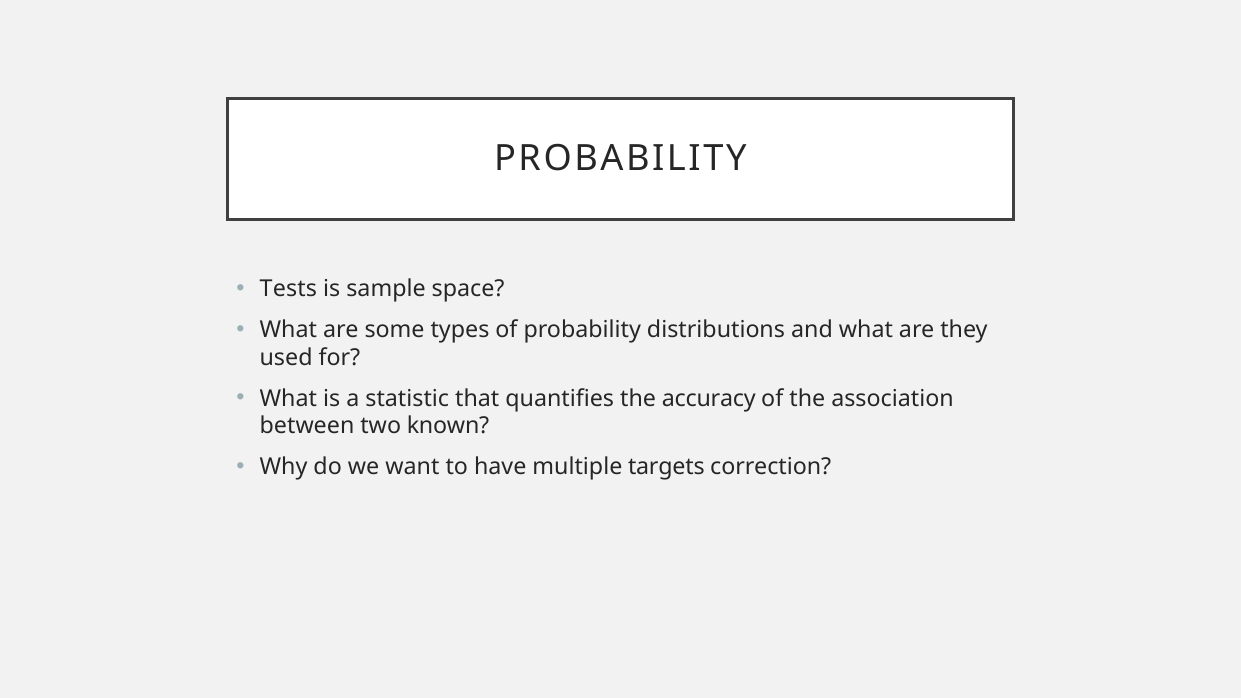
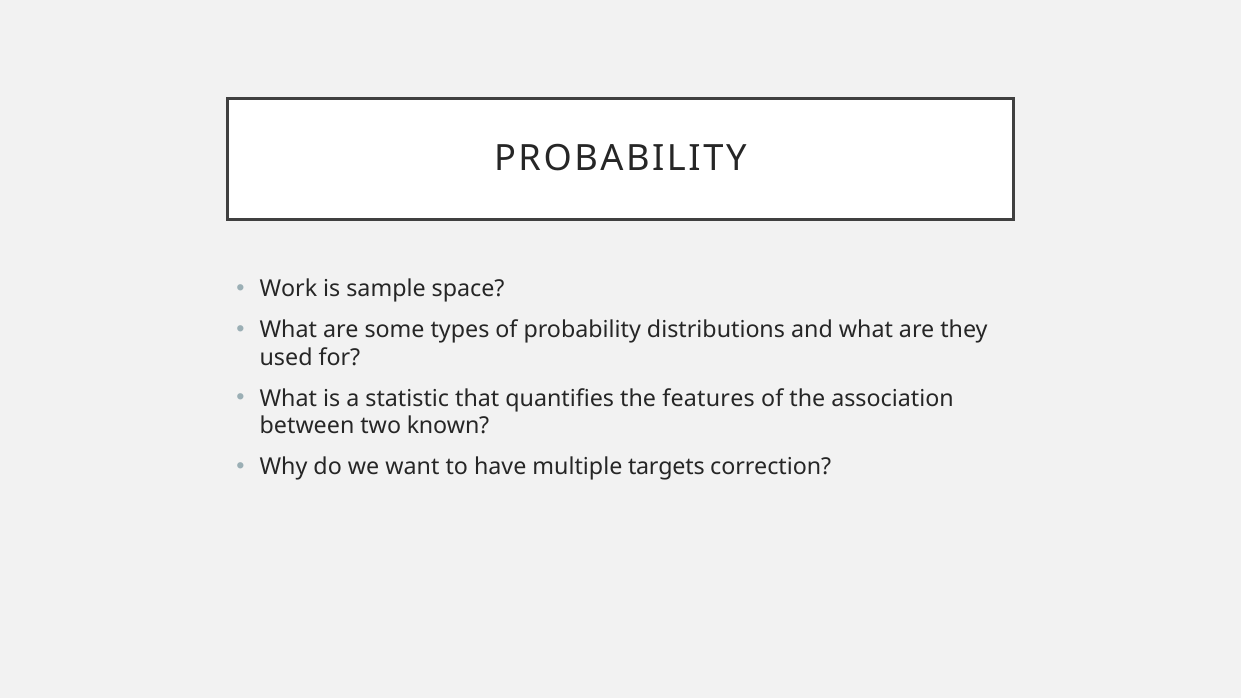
Tests: Tests -> Work (288, 289)
accuracy: accuracy -> features (709, 398)
